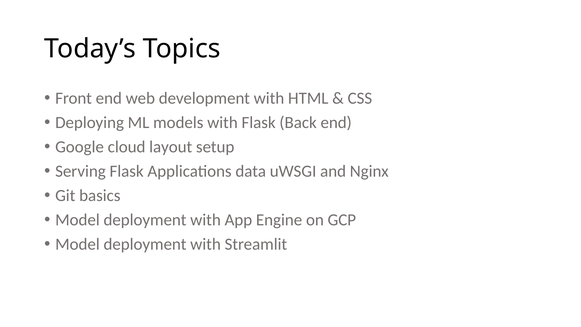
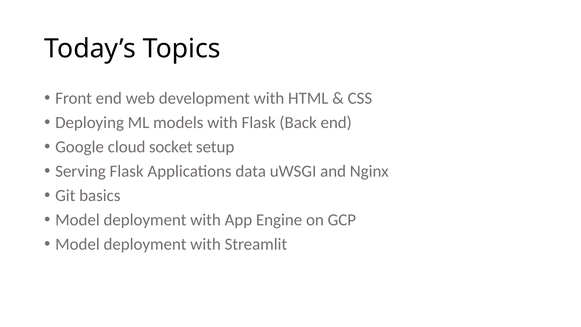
layout: layout -> socket (171, 147)
